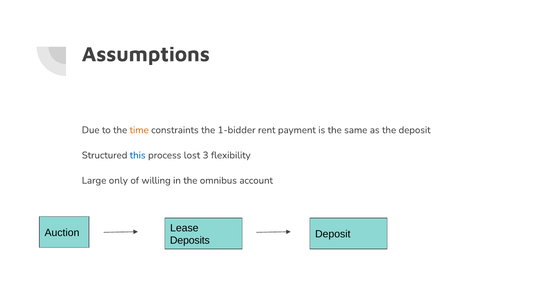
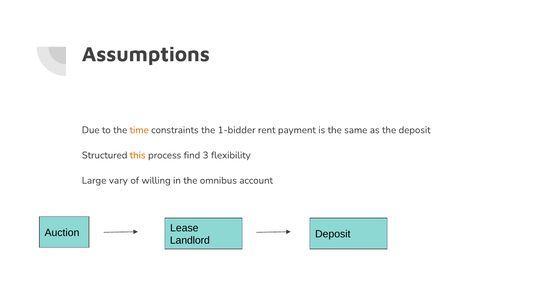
this colour: blue -> orange (138, 155)
lost: lost -> find (192, 155)
only: only -> vary (118, 181)
Deposits: Deposits -> Landlord (190, 241)
